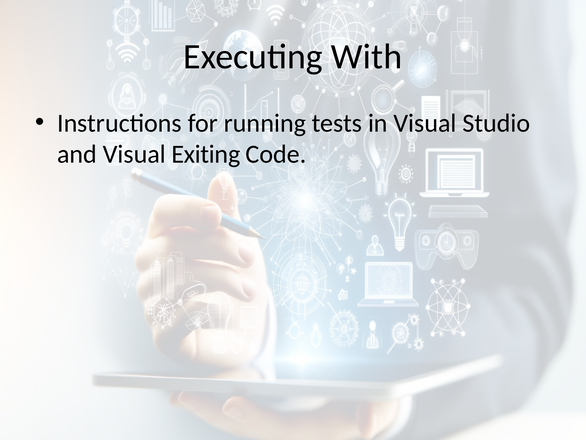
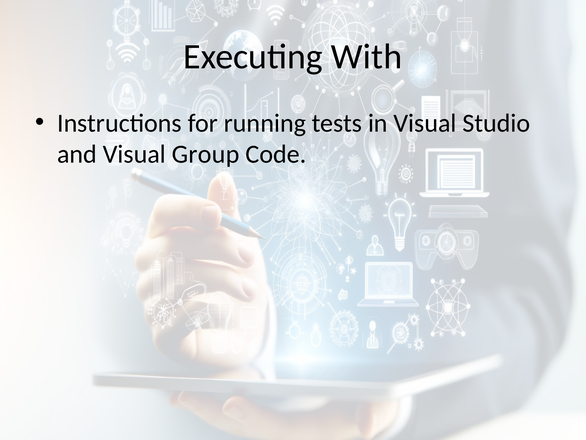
Exiting: Exiting -> Group (206, 154)
